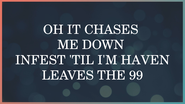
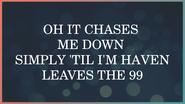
INFEST: INFEST -> SIMPLY (40, 60)
